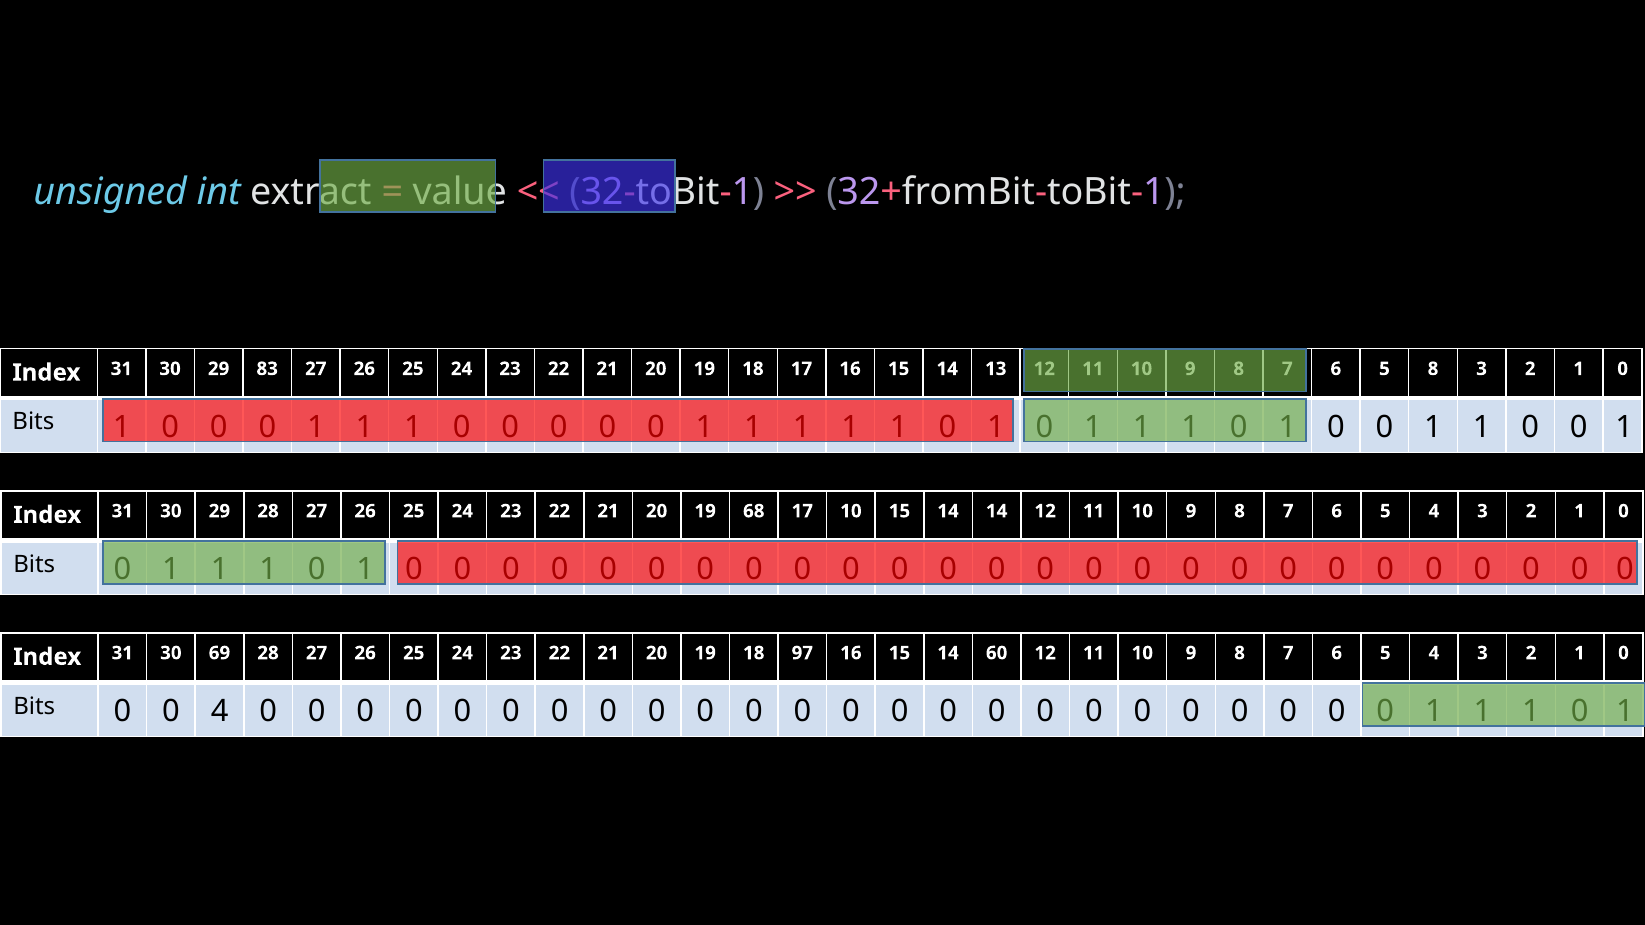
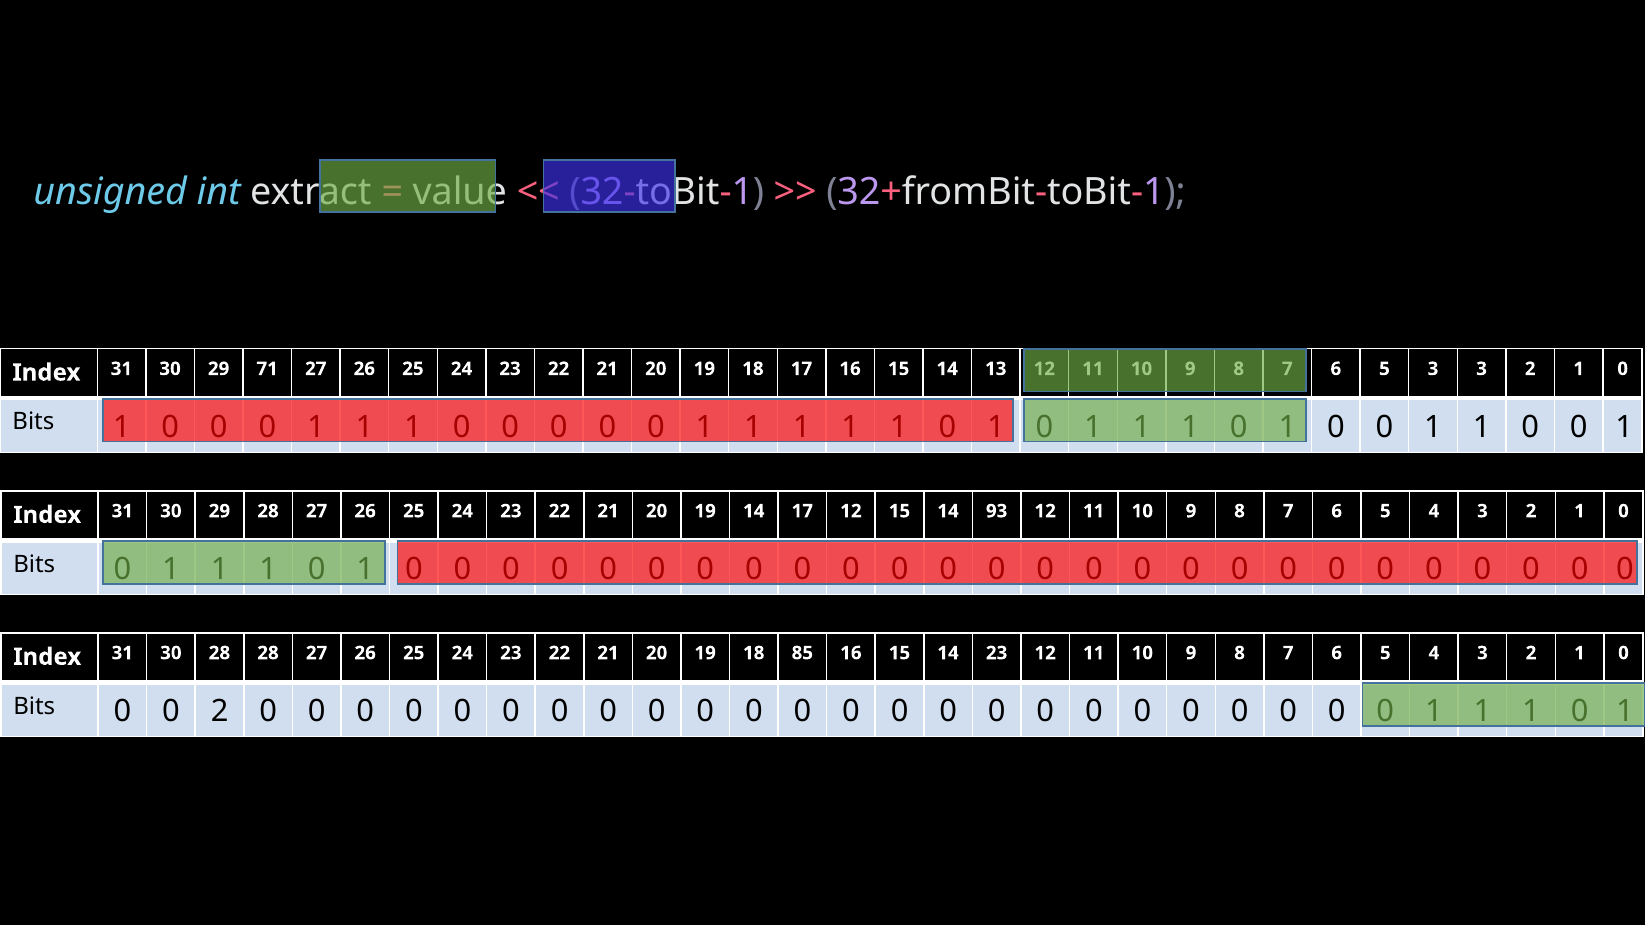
83: 83 -> 71 (267, 369)
5 8: 8 -> 3 (1433, 369)
19 68: 68 -> 14 (754, 511)
17 10: 10 -> 12 (851, 511)
14 14: 14 -> 93 (997, 511)
30 69: 69 -> 28 (219, 653)
97: 97 -> 85 (802, 653)
14 60: 60 -> 23 (997, 653)
0 4: 4 -> 2 (220, 711)
